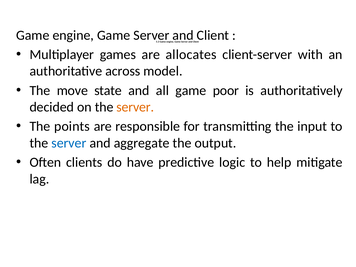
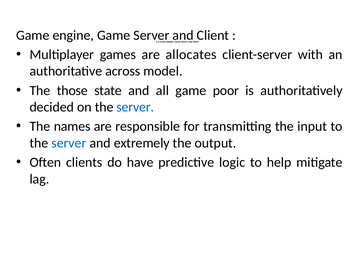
move: move -> those (72, 90)
server colour: orange -> blue (135, 107)
points: points -> names (72, 126)
aggregate: aggregate -> extremely (142, 143)
